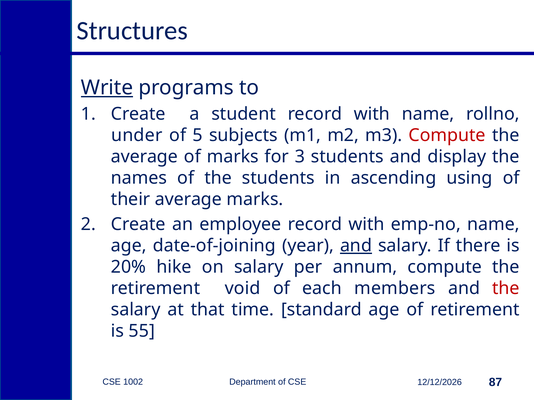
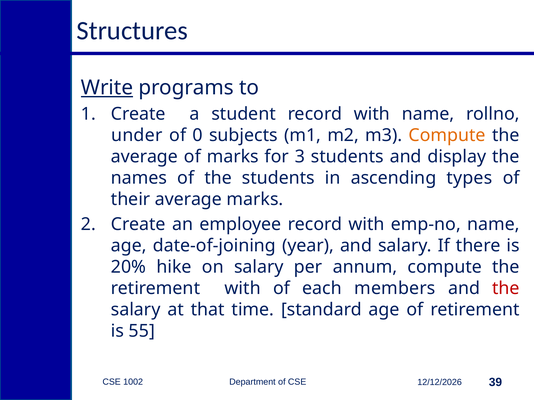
5: 5 -> 0 (198, 136)
Compute colour: red -> orange (447, 136)
using: using -> types (469, 178)
and underline: present -> none (356, 246)
retirement void: void -> with (243, 289)
87: 87 -> 39 (495, 383)
